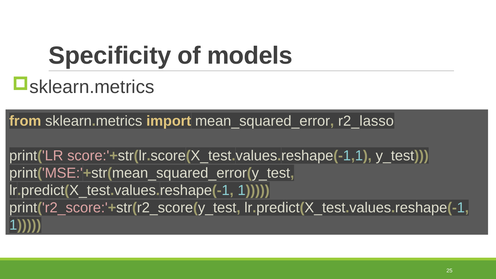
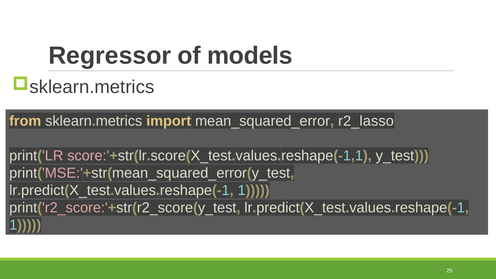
Specificity: Specificity -> Regressor (110, 56)
